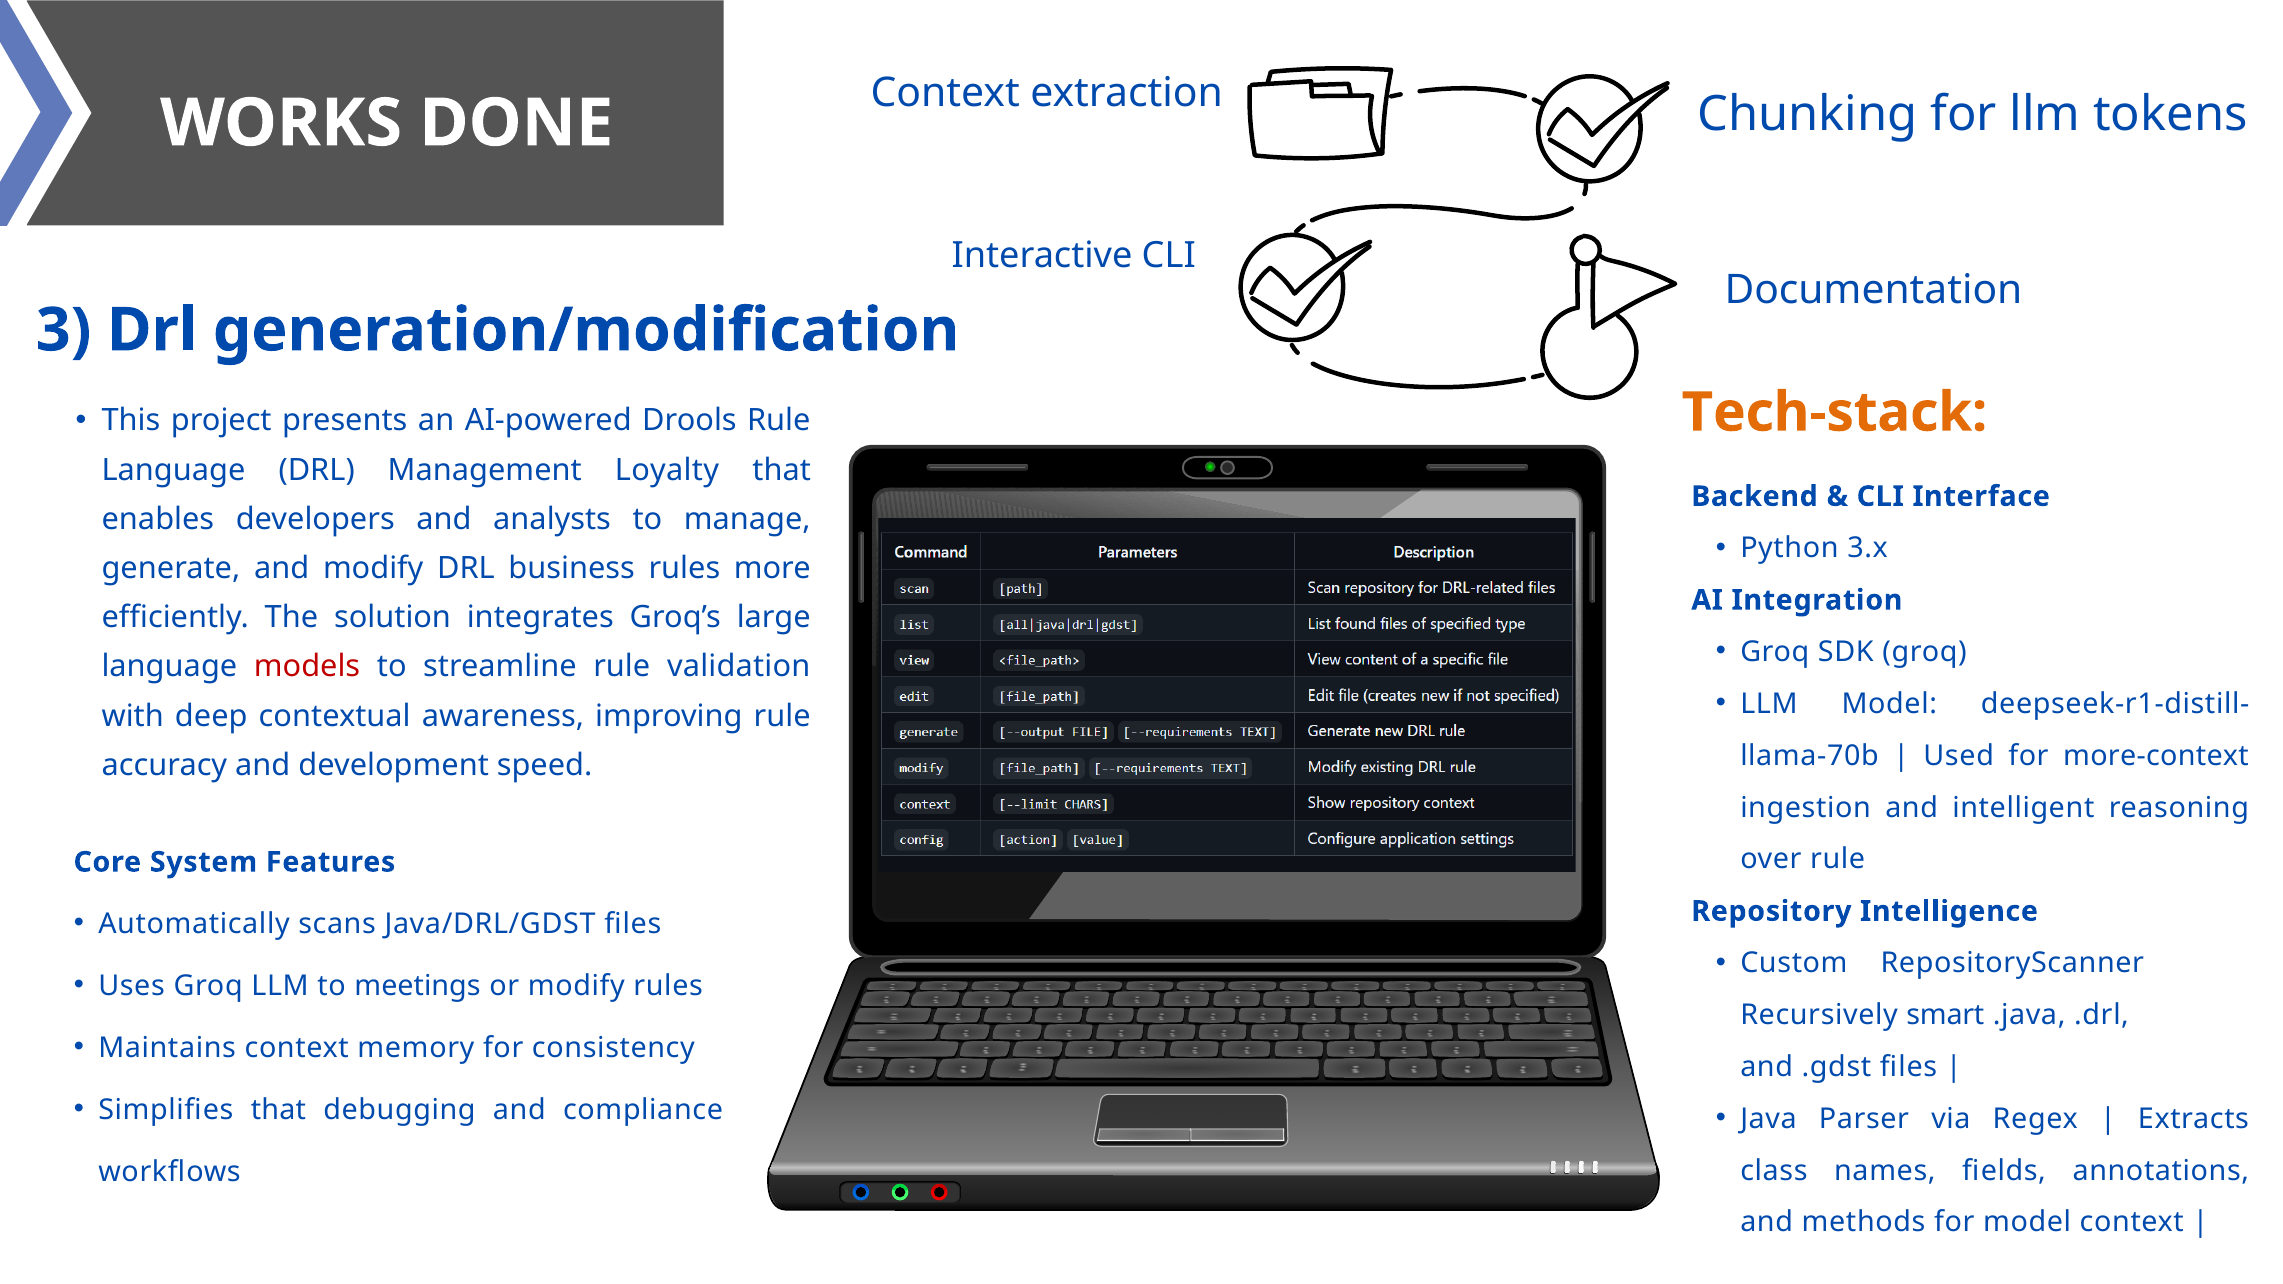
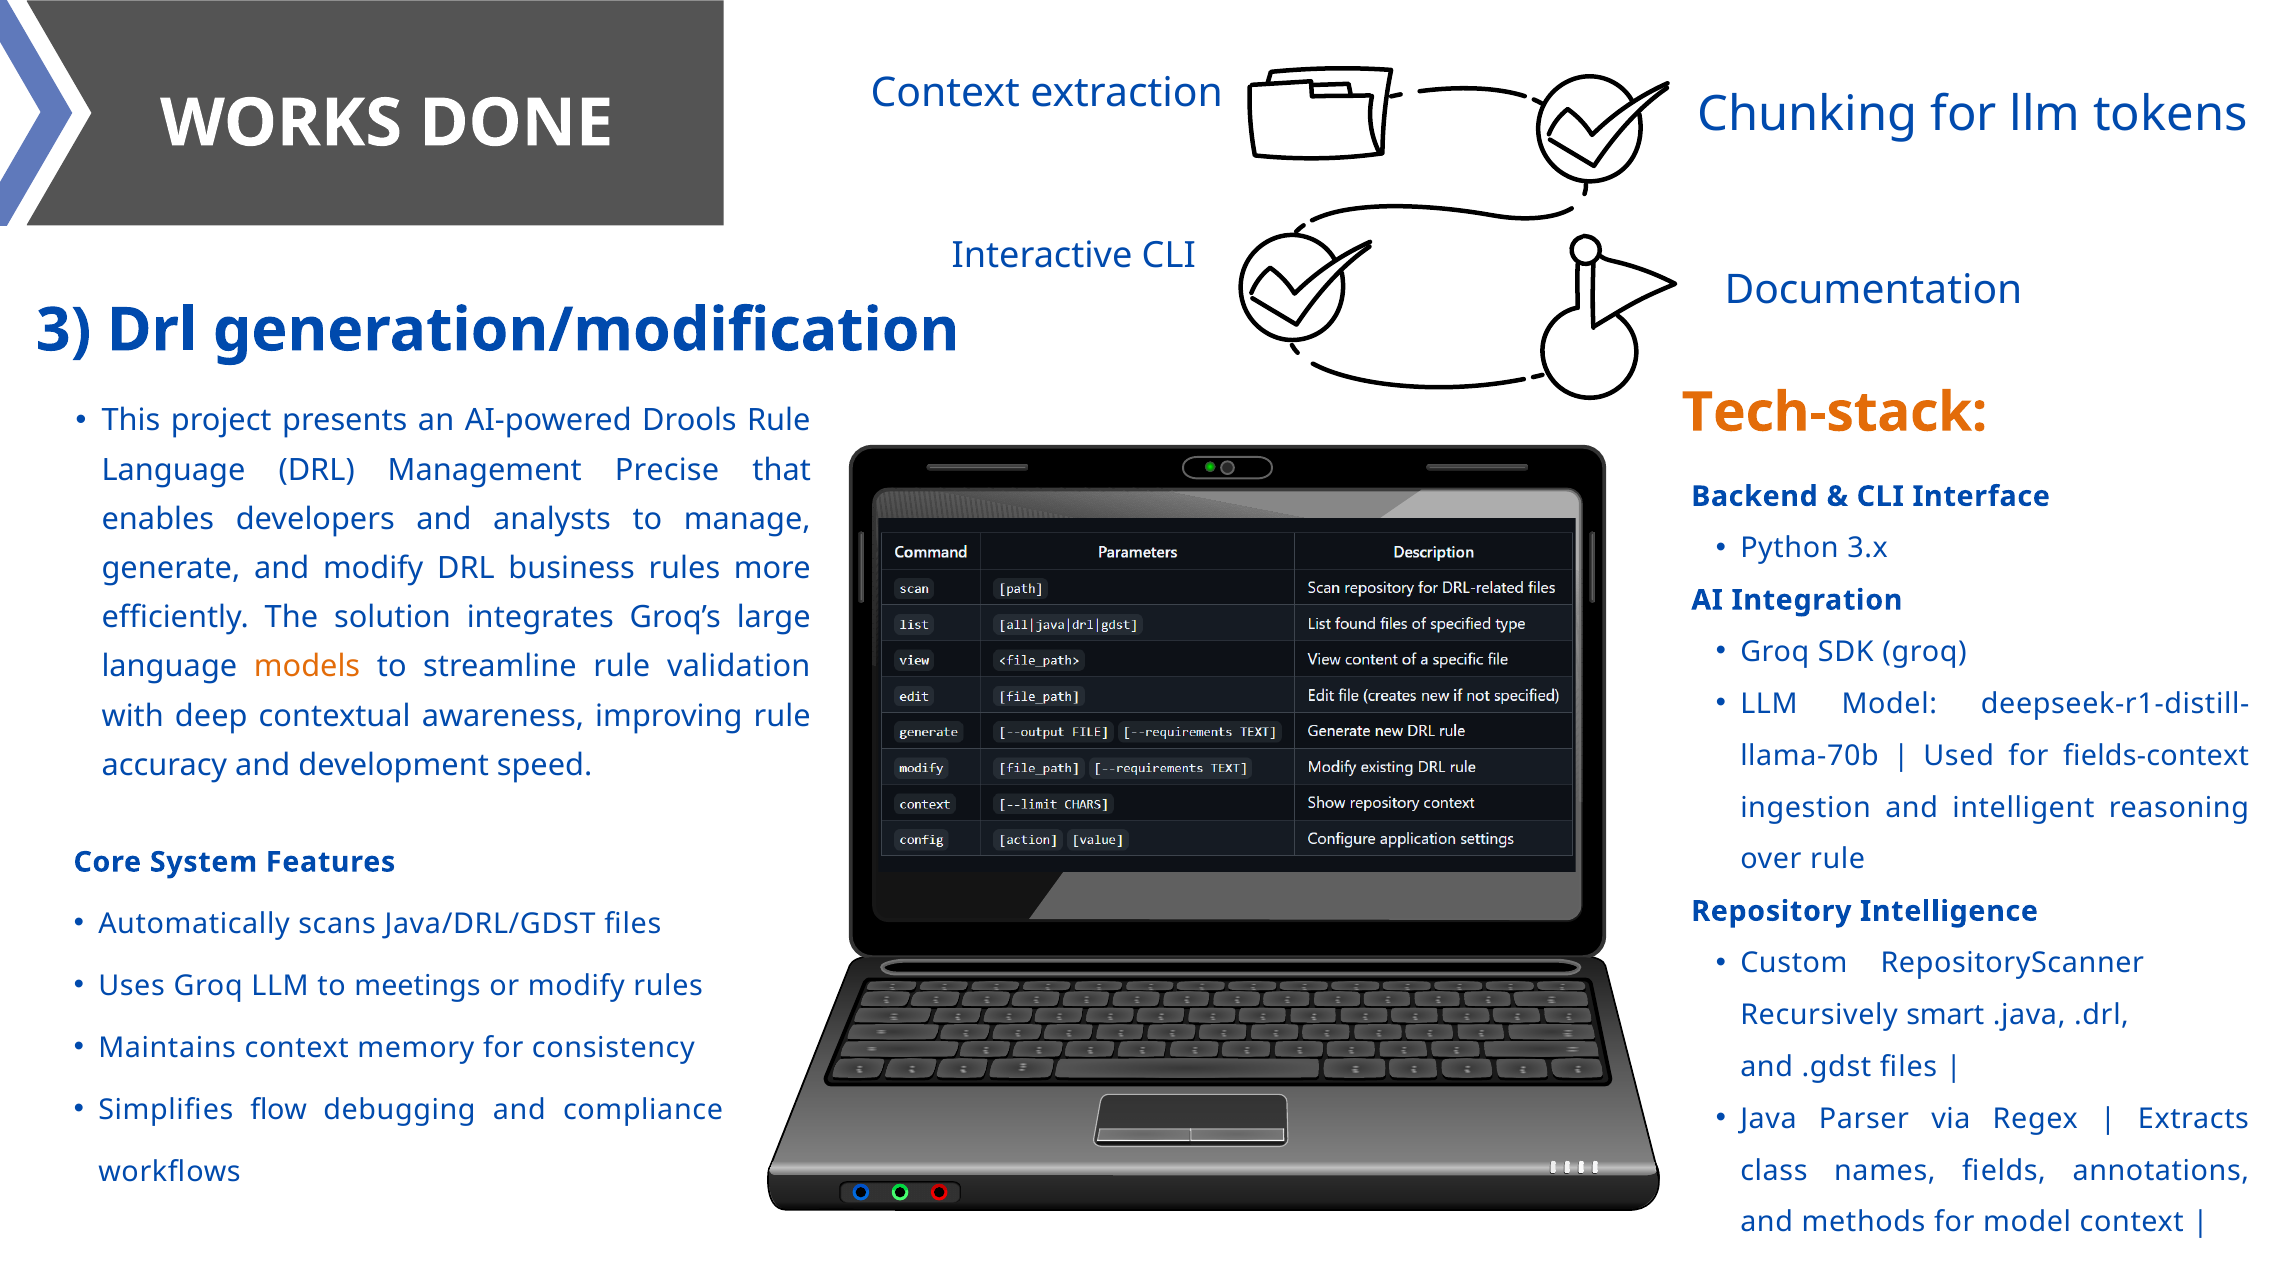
Loyalty: Loyalty -> Precise (667, 470)
models colour: red -> orange (307, 667)
more-context: more-context -> fields-context (2156, 756)
Simplifies that: that -> flow (279, 1110)
